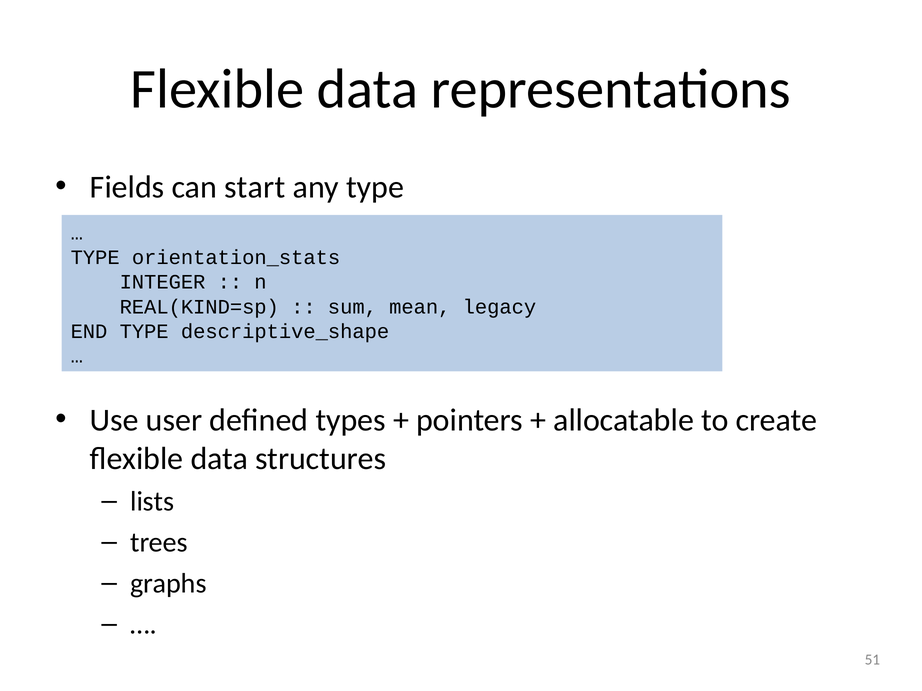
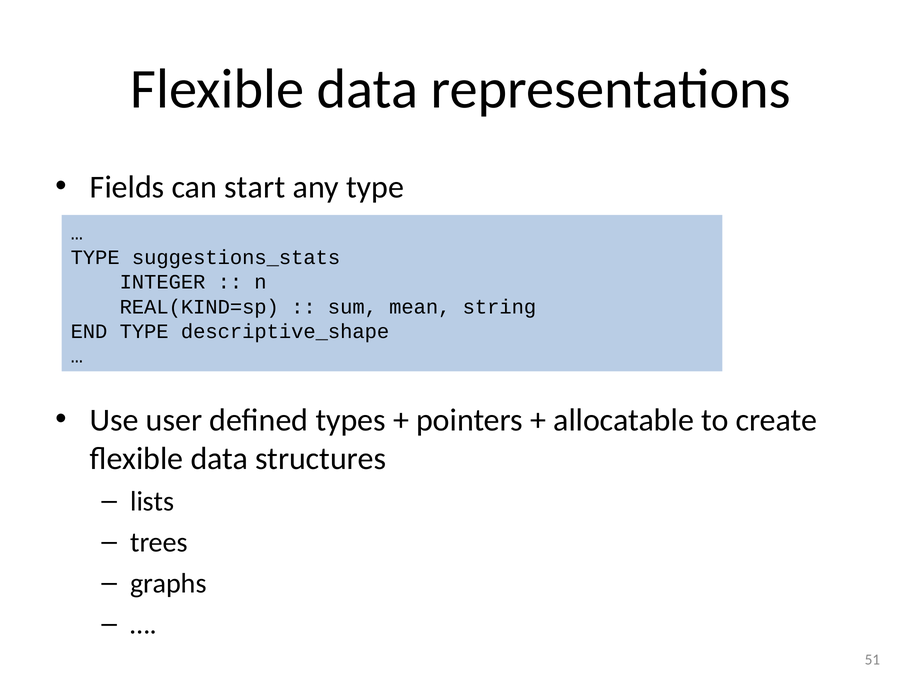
orientation_stats: orientation_stats -> suggestions_stats (236, 258)
legacy: legacy -> string (499, 307)
